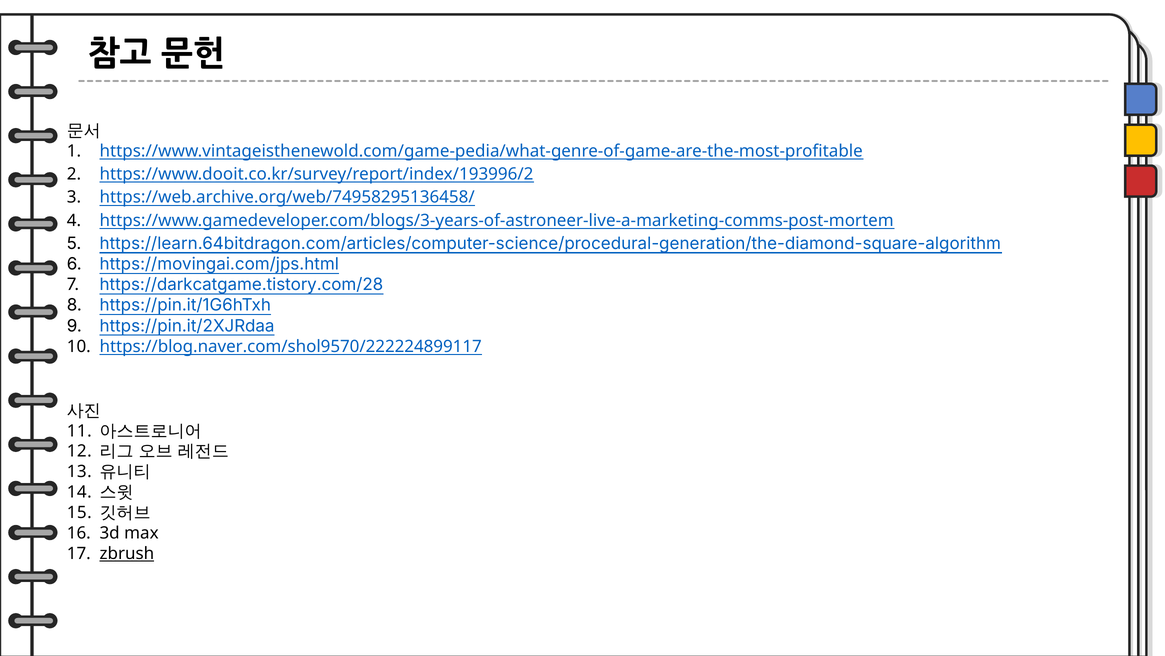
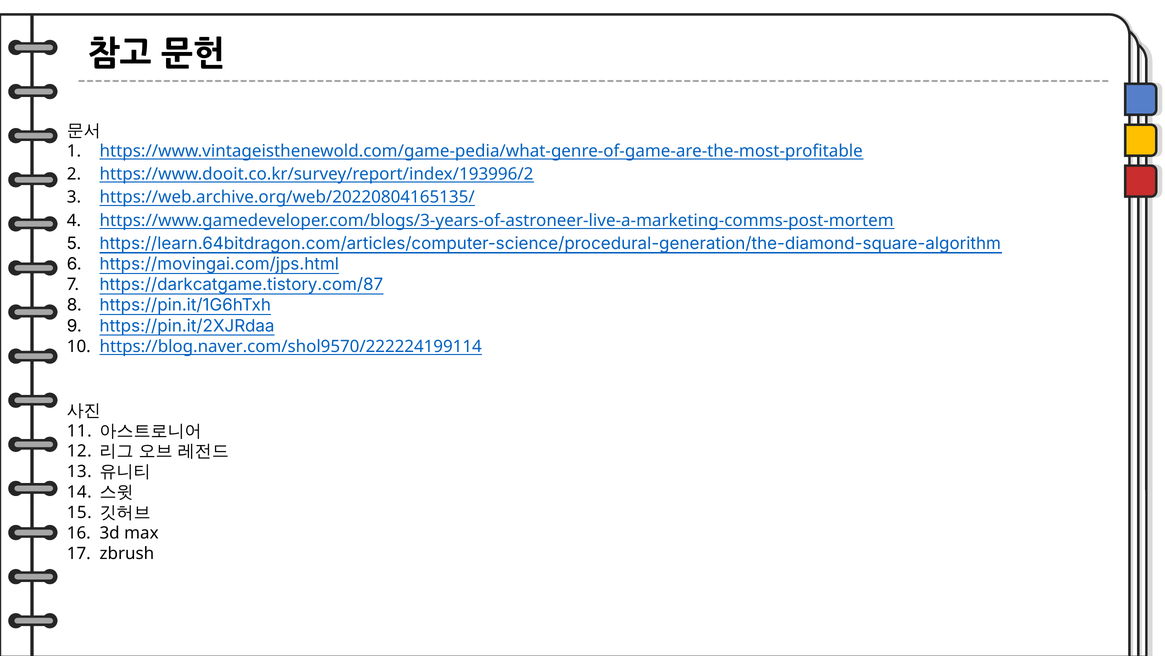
https://web.archive.org/web/74958295136458/: https://web.archive.org/web/74958295136458/ -> https://web.archive.org/web/20220804165135/ (287, 197)
https://darkcatgame.tistory.com/28: https://darkcatgame.tistory.com/28 -> https://darkcatgame.tistory.com/87 (241, 285)
https://blog.naver.com/shol9570/222224899117: https://blog.naver.com/shol9570/222224899117 -> https://blog.naver.com/shol9570/222224199114 (291, 346)
zbrush underline: present -> none (127, 553)
